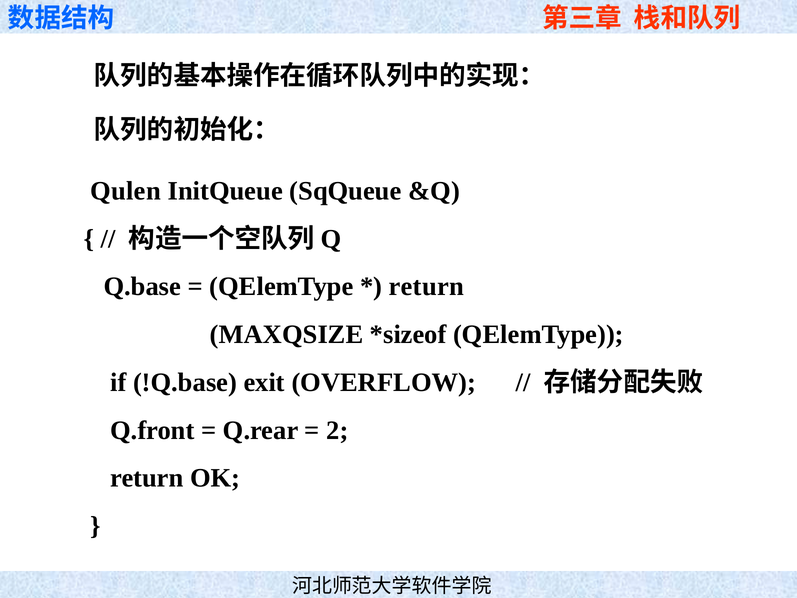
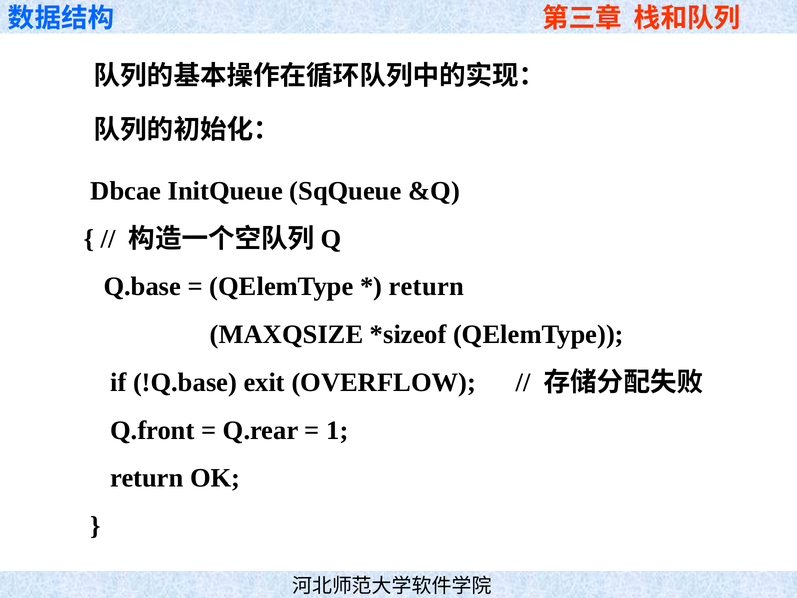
Qulen: Qulen -> Dbcae (126, 191)
2: 2 -> 1 (337, 430)
